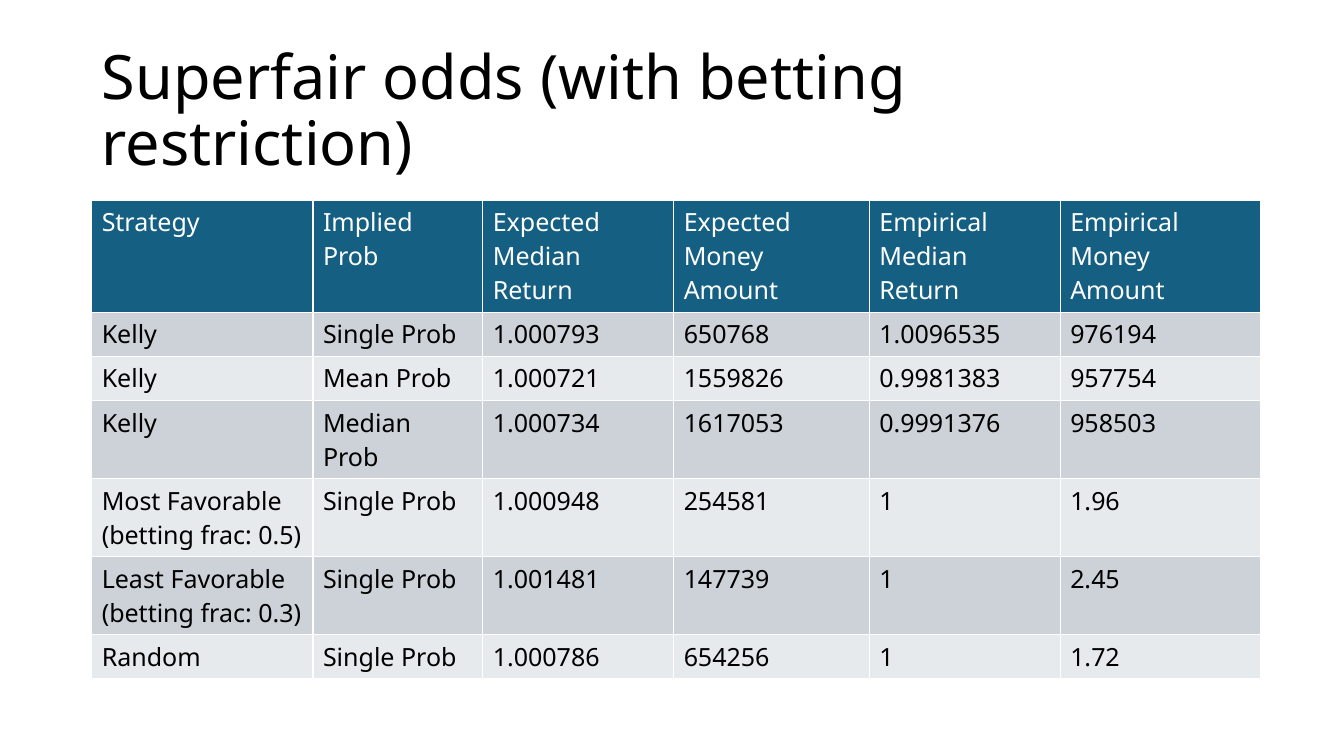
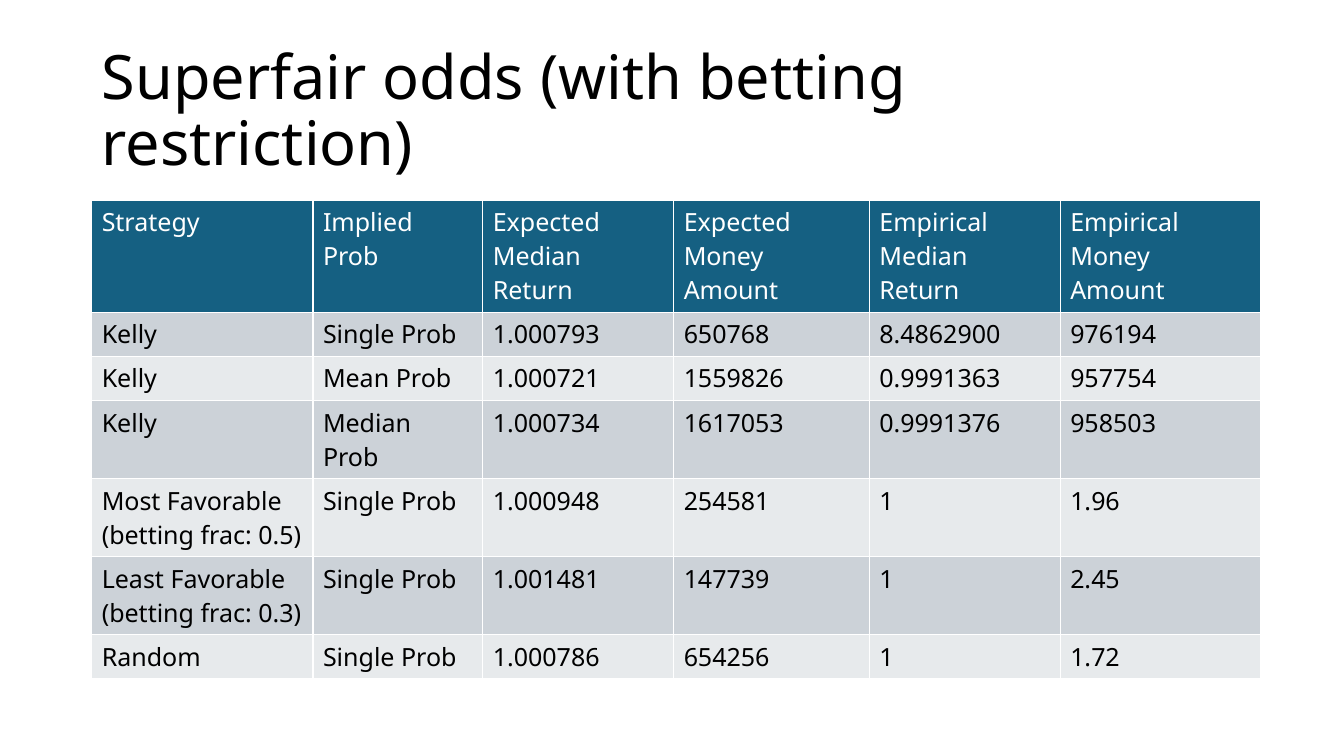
1.0096535: 1.0096535 -> 8.4862900 (940, 336)
0.9981383: 0.9981383 -> 0.9991363 (940, 380)
